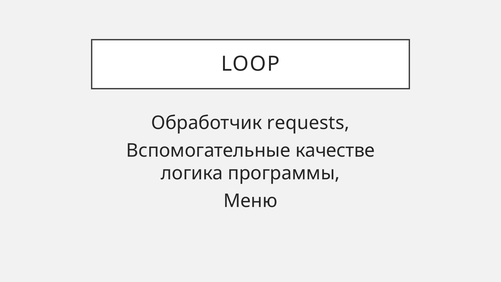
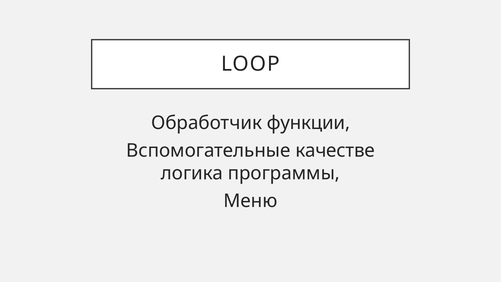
requests: requests -> функции (308, 123)
